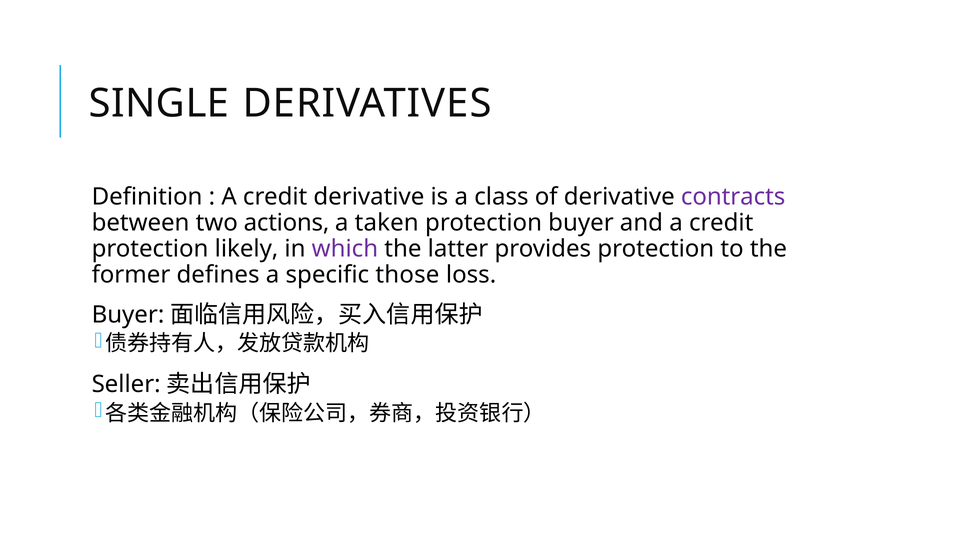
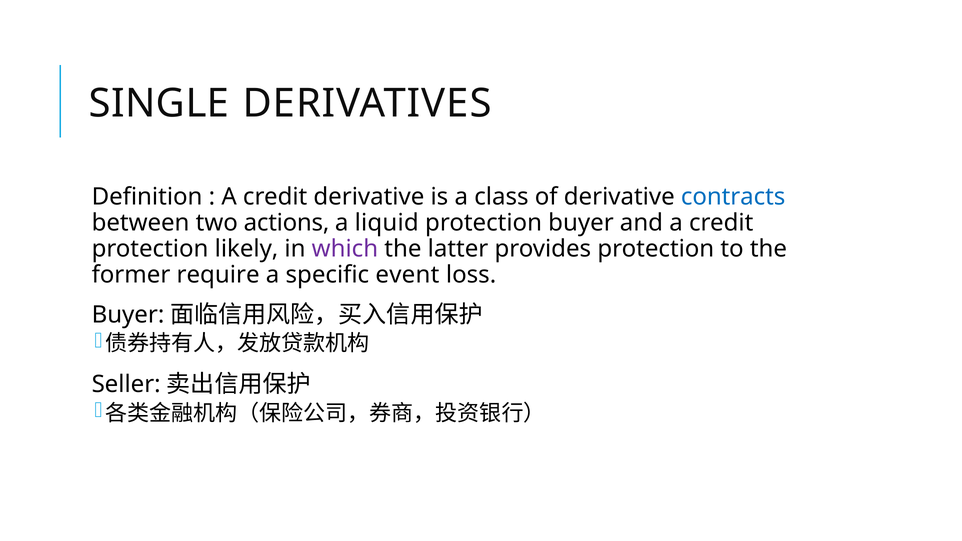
contracts colour: purple -> blue (733, 197)
taken: taken -> liquid (387, 223)
defines: defines -> require (218, 275)
those: those -> event (407, 275)
